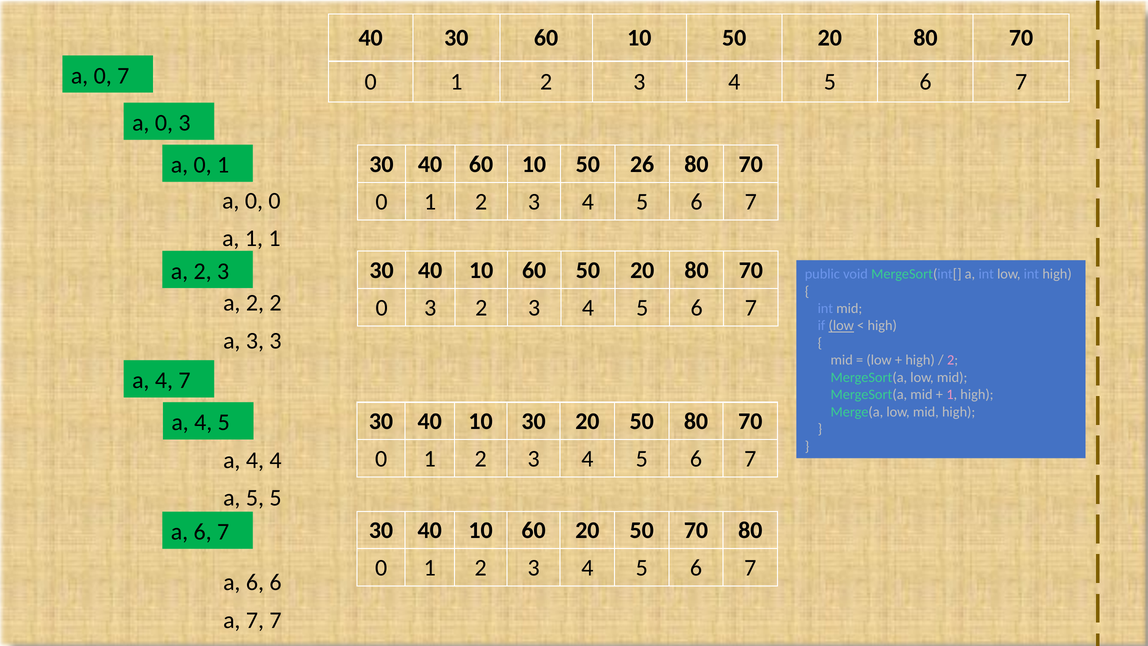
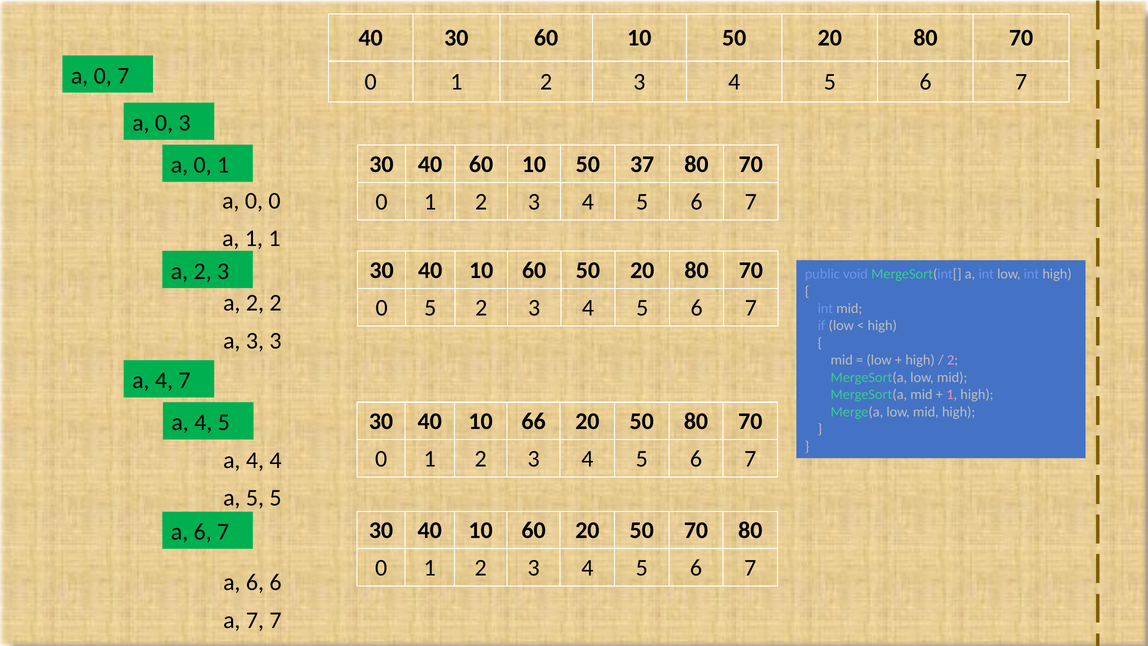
26: 26 -> 37 (642, 164)
3: 3 -> 5 (430, 308)
low underline: present -> none (841, 326)
10 30: 30 -> 66 (534, 421)
